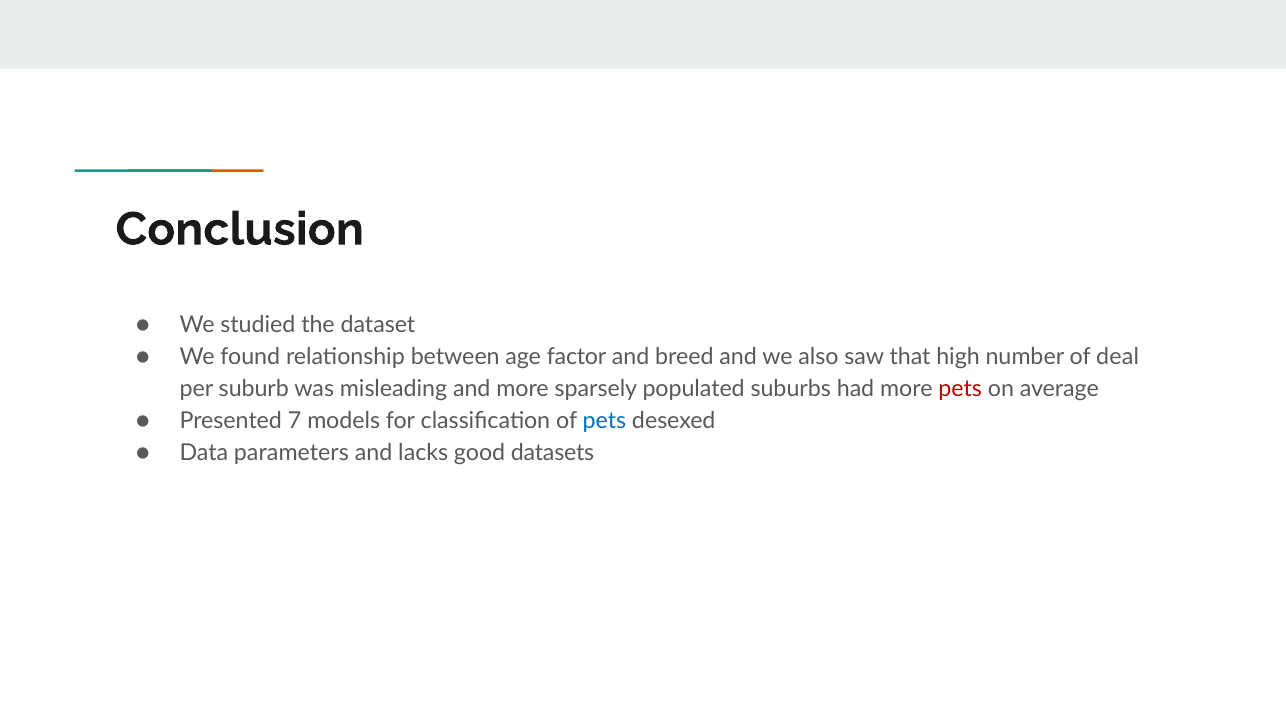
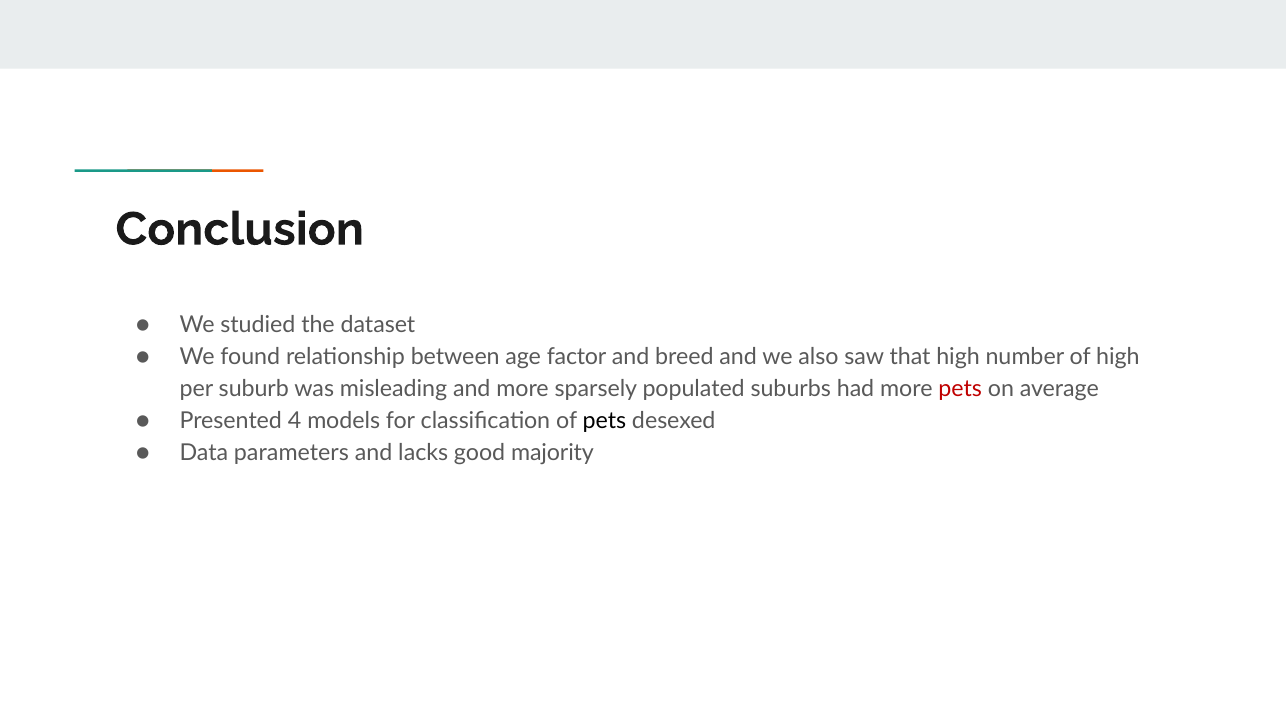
of deal: deal -> high (1118, 357)
7: 7 -> 4 (295, 421)
pets colour: blue -> black (604, 421)
datasets: datasets -> majority (552, 453)
